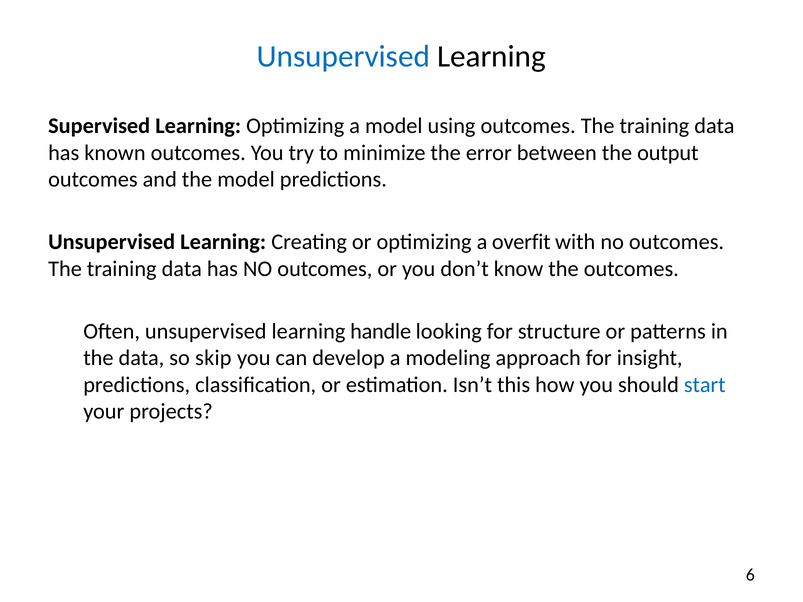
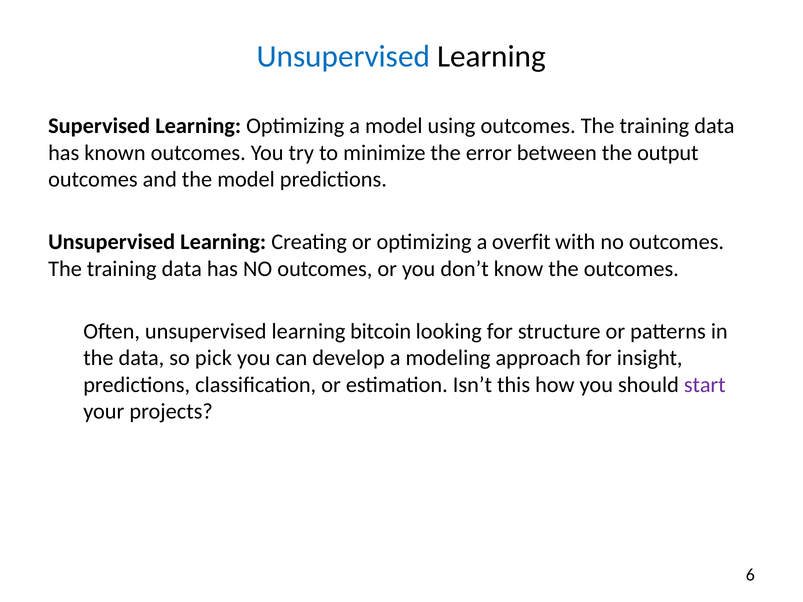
handle: handle -> bitcoin (381, 331)
skip: skip -> pick (213, 358)
start colour: blue -> purple (705, 385)
